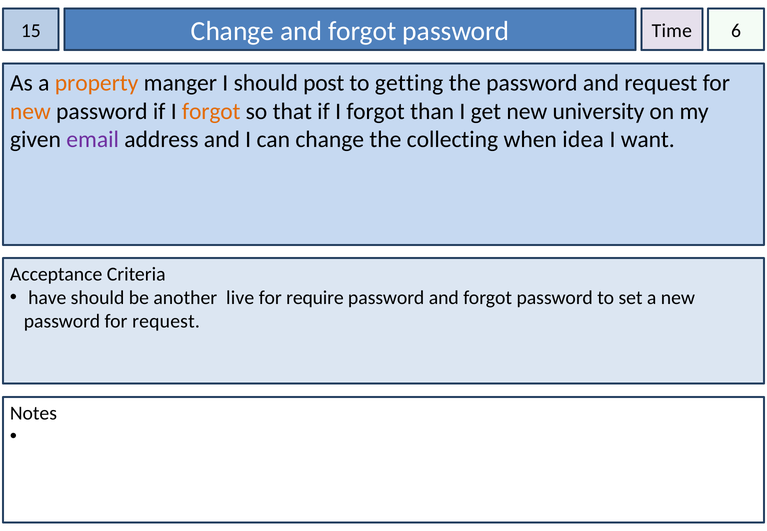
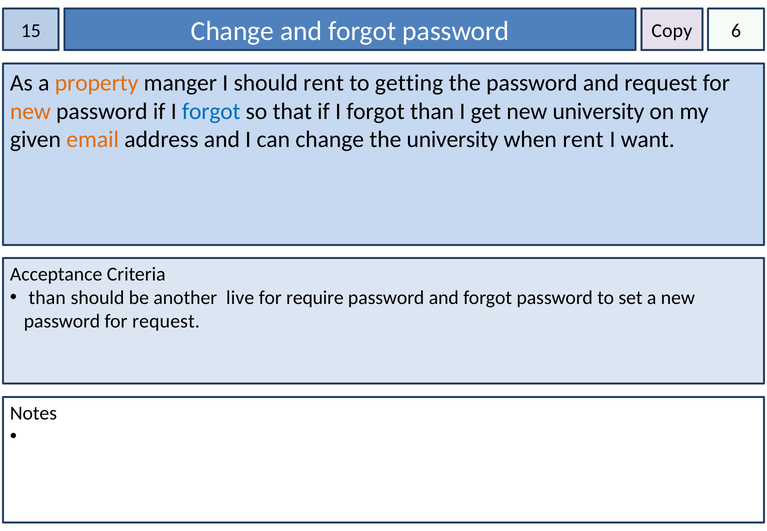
Time: Time -> Copy (672, 31)
should post: post -> rent (324, 83)
forgot colour: orange -> blue (211, 111)
email colour: purple -> orange (93, 140)
the collecting: collecting -> university (453, 140)
when idea: idea -> rent (583, 140)
have: have -> than (47, 298)
